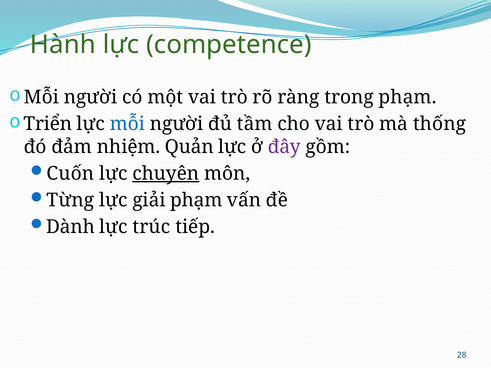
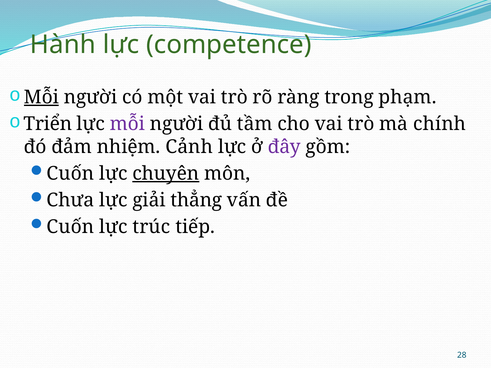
Mỗi underline: none -> present (41, 97)
mỗi colour: blue -> purple (127, 124)
thống: thống -> chính (440, 124)
Quản: Quản -> Cảnh (189, 147)
Từng: Từng -> Chưa (70, 200)
giải phạm: phạm -> thẳng (196, 200)
Dành: Dành -> Cuốn (70, 227)
